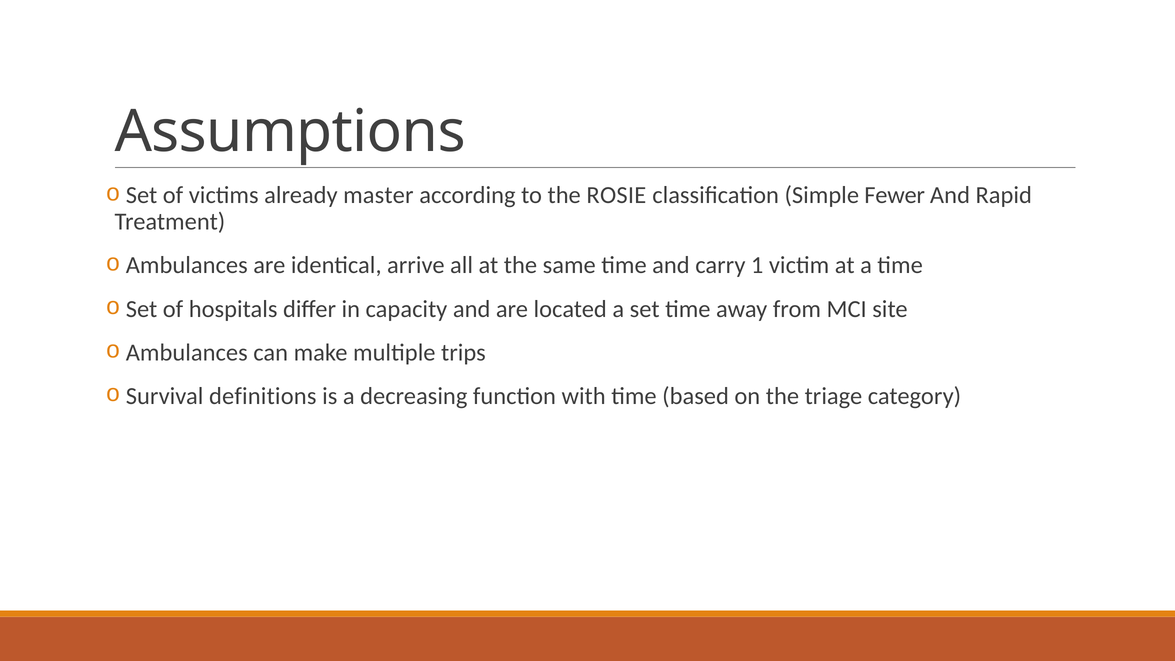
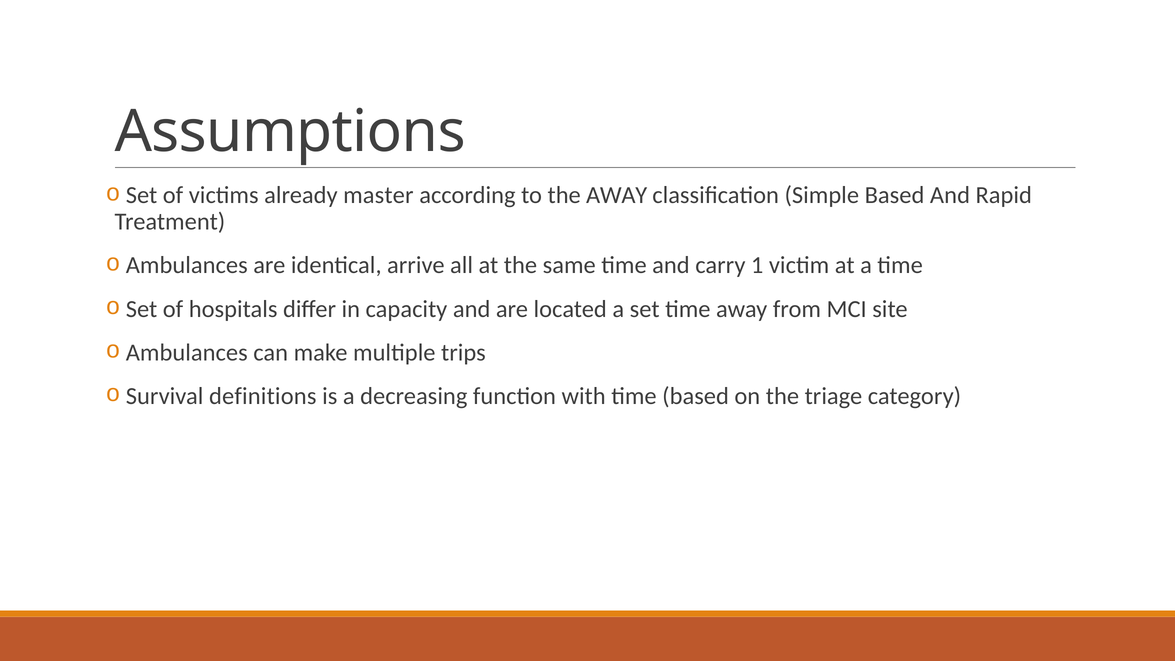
the ROSIE: ROSIE -> AWAY (617, 195)
Simple Fewer: Fewer -> Based (895, 195)
